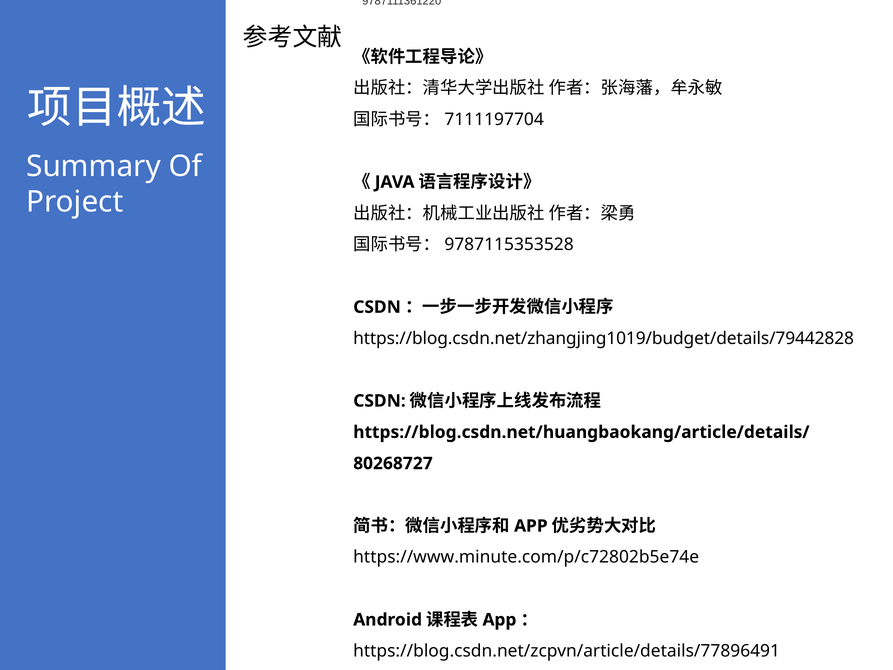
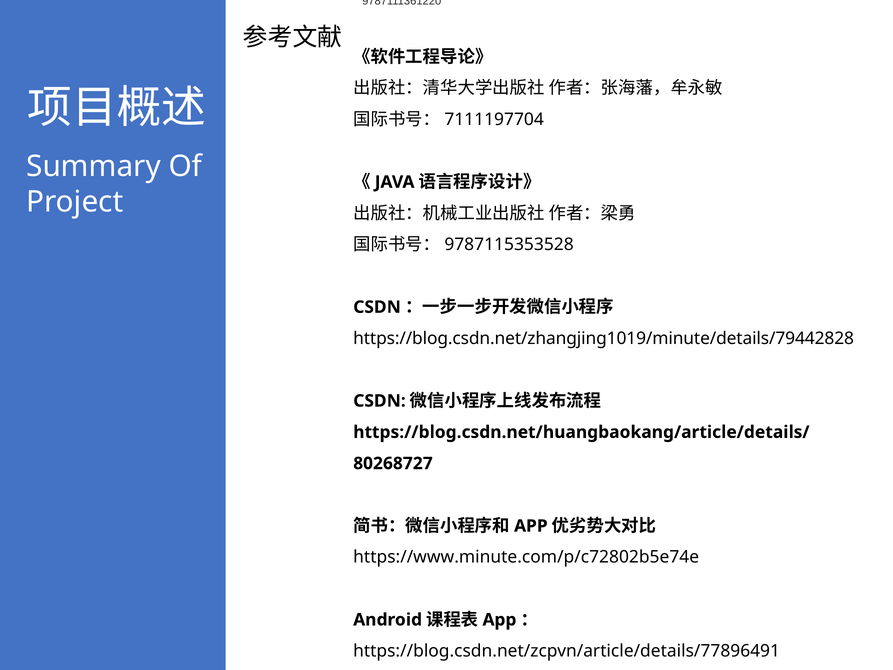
https://blog.csdn.net/zhangjing1019/budget/details/79442828: https://blog.csdn.net/zhangjing1019/budget/details/79442828 -> https://blog.csdn.net/zhangjing1019/minute/details/79442828 (604, 338)
